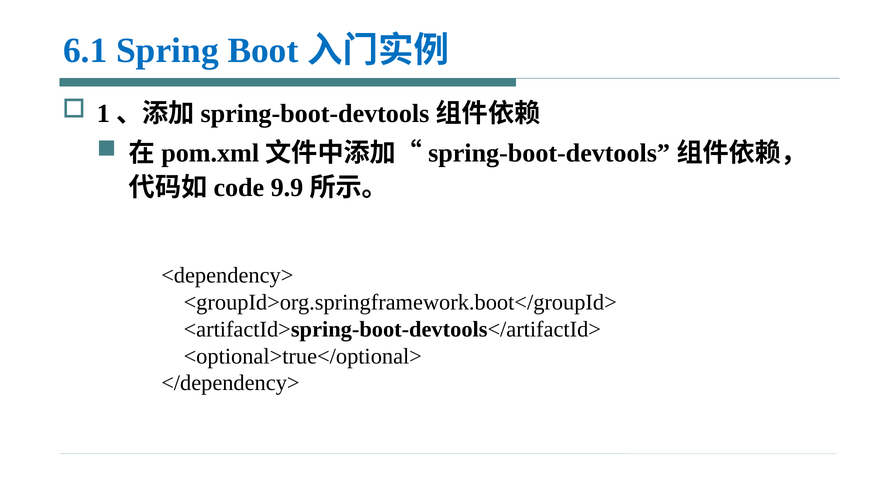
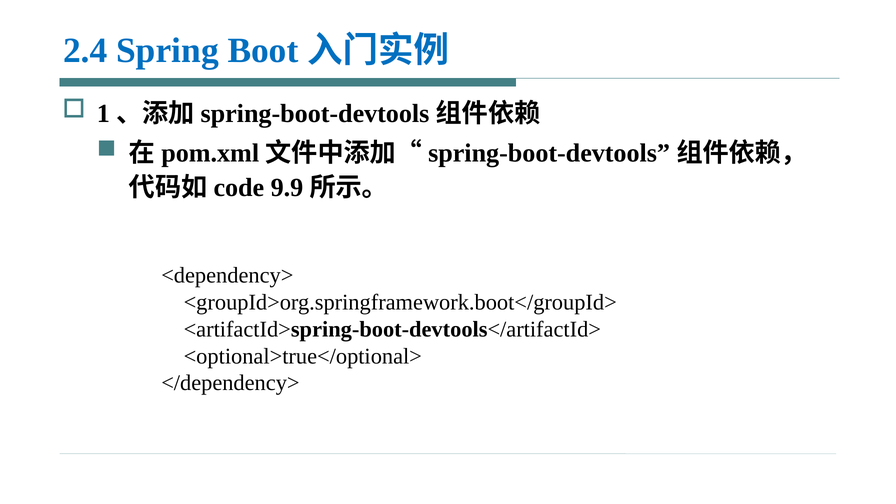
6.1: 6.1 -> 2.4 (85, 51)
